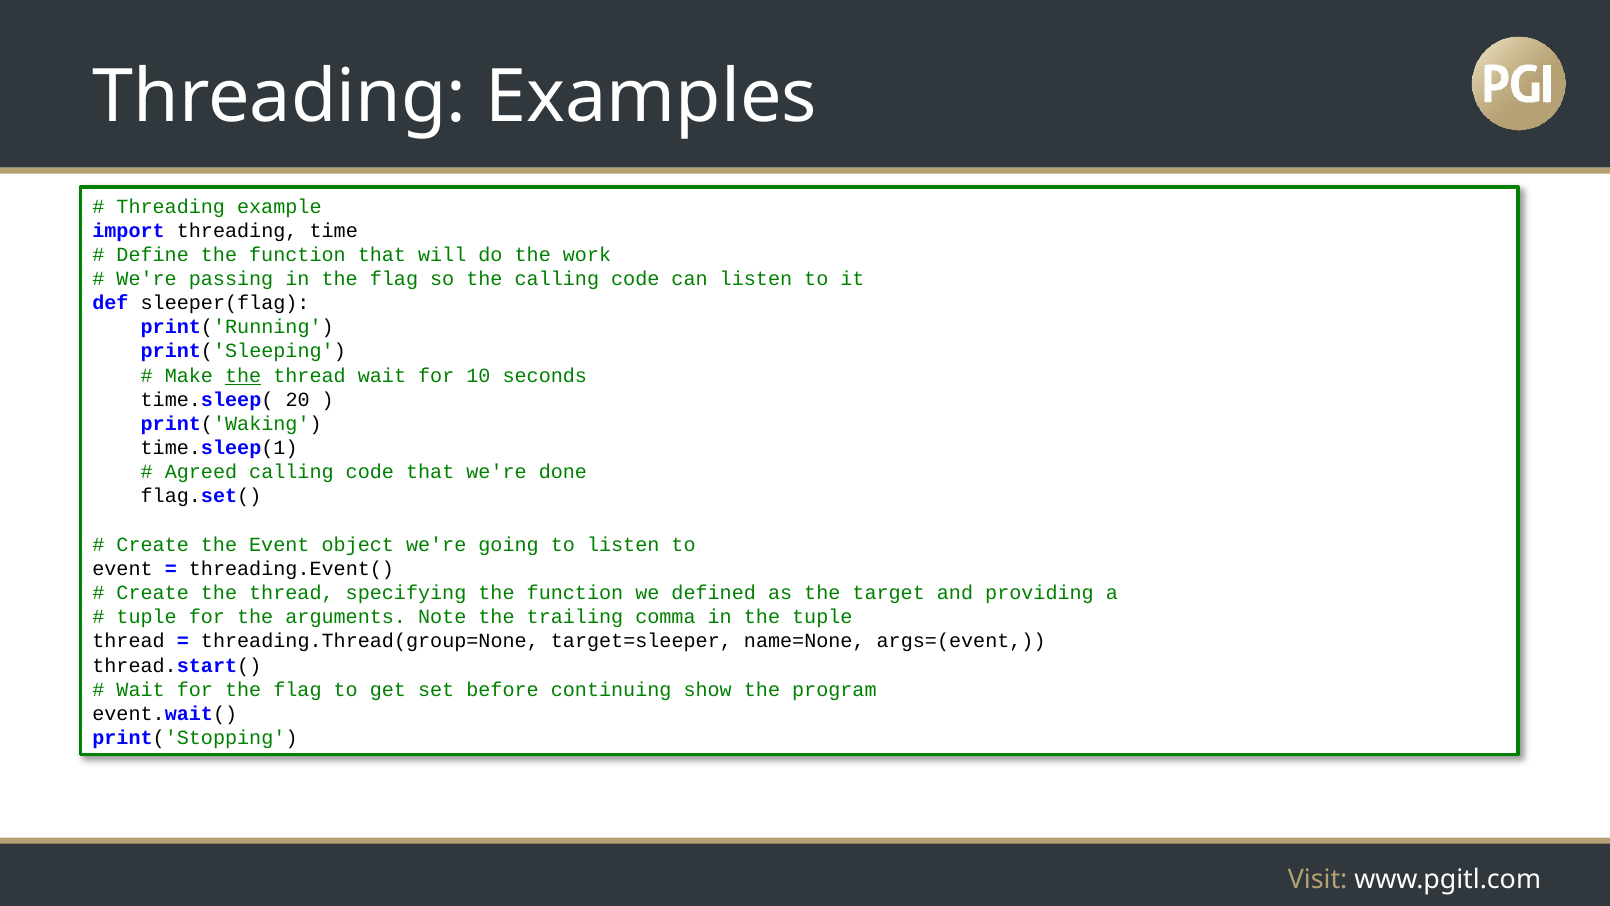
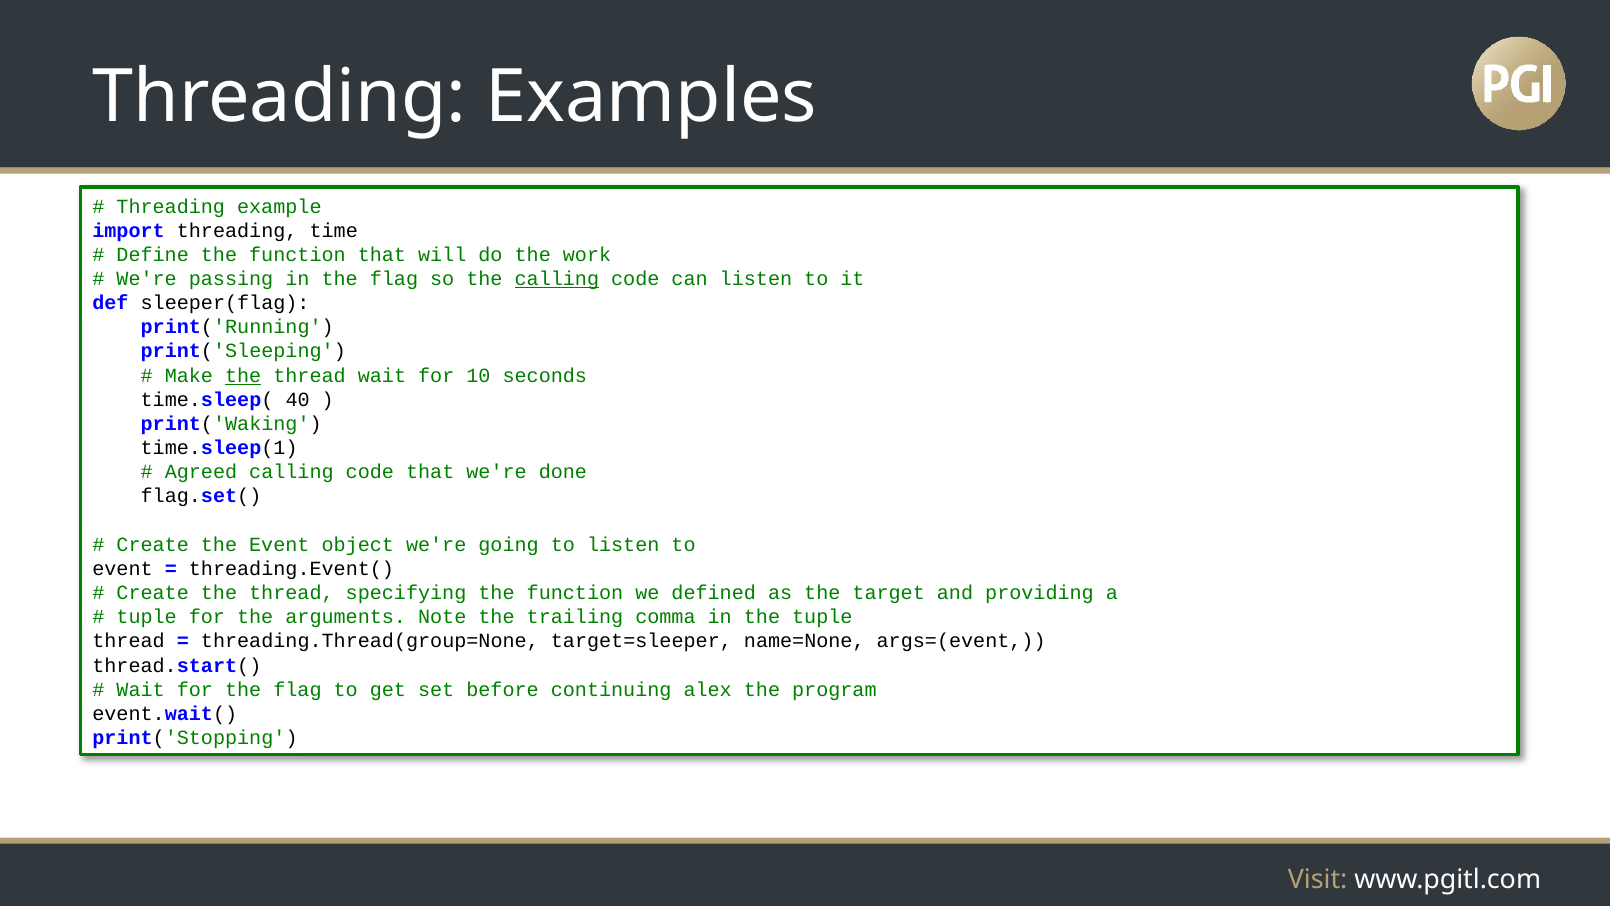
calling underline: none -> present (557, 279)
20: 20 -> 40 (298, 399)
show: show -> alex (708, 689)
